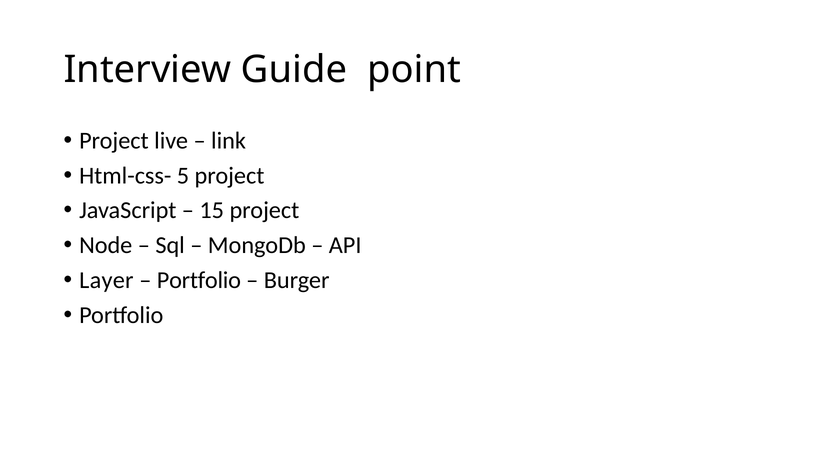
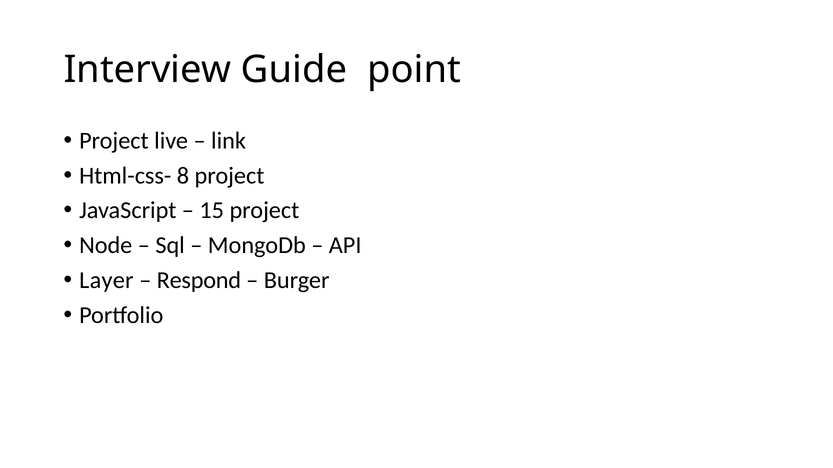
5: 5 -> 8 (183, 176)
Portfolio: Portfolio -> Respond (199, 281)
